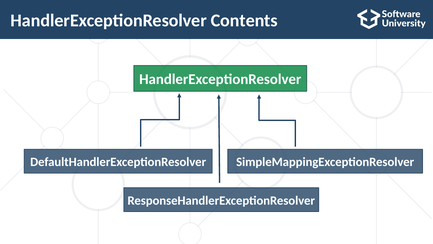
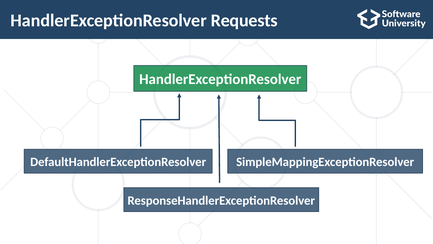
Contents: Contents -> Requests (244, 21)
